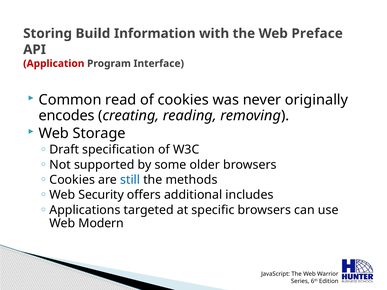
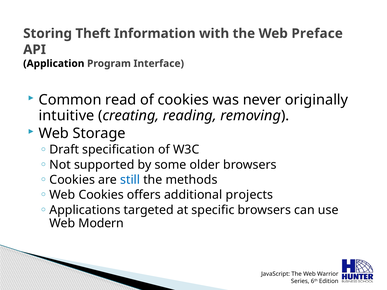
Build: Build -> Theft (93, 34)
Application colour: red -> black (54, 64)
encodes: encodes -> intuitive (67, 116)
Web Security: Security -> Cookies (101, 195)
includes: includes -> projects (249, 195)
